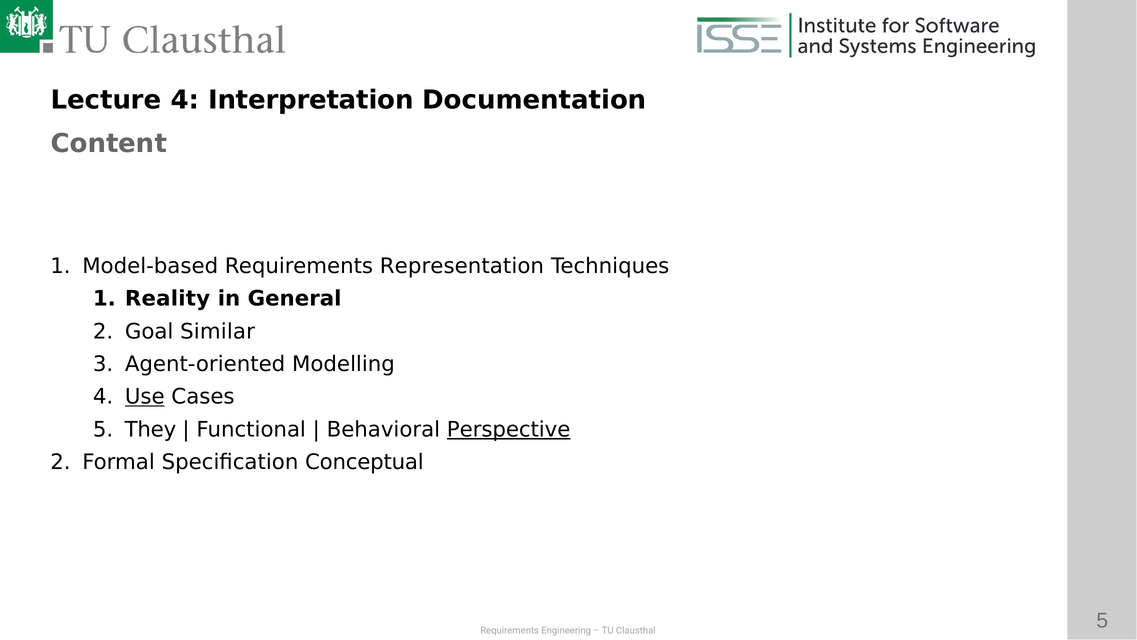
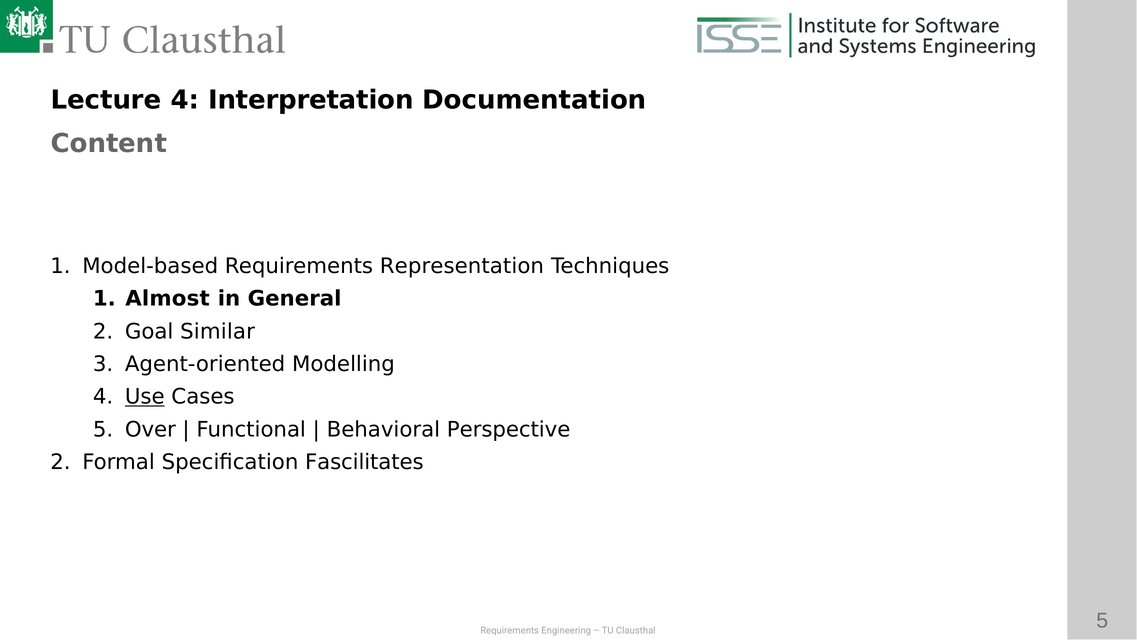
Reality: Reality -> Almost (168, 299)
They: They -> Over (150, 429)
Perspective underline: present -> none (509, 429)
Conceptual: Conceptual -> Fascilitates (364, 462)
